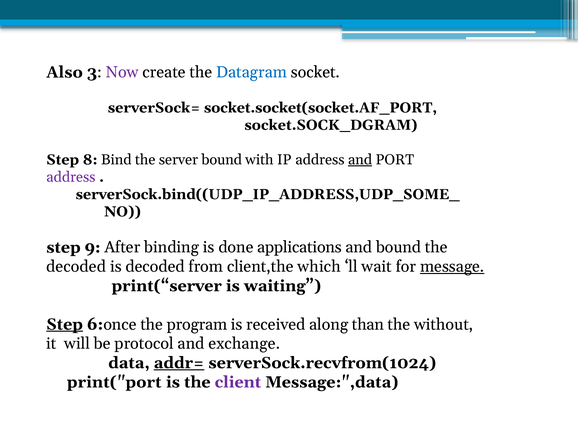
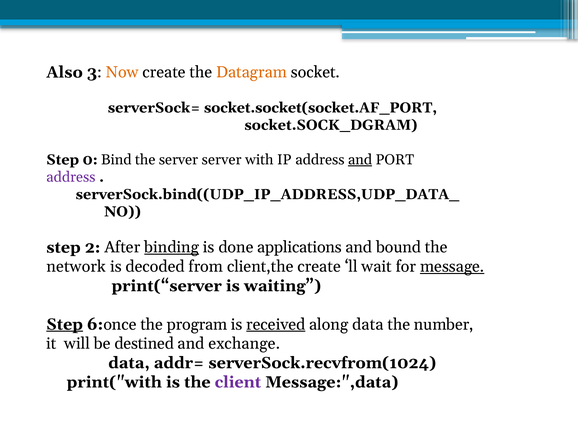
Now colour: purple -> orange (122, 72)
Datagram colour: blue -> orange (252, 72)
8: 8 -> 0 (90, 160)
server bound: bound -> server (222, 160)
serverSock.bind((UDP_IP_ADDRESS,UDP_SOME_: serverSock.bind((UDP_IP_ADDRESS,UDP_SOME_ -> serverSock.bind((UDP_IP_ADDRESS,UDP_DATA_ (267, 195)
9: 9 -> 2 (93, 248)
binding underline: none -> present (172, 248)
decoded: decoded -> network (76, 267)
client,the which: which -> create (319, 267)
received underline: none -> present (276, 325)
along than: than -> data (368, 325)
without: without -> number (444, 325)
protocol: protocol -> destined (144, 344)
addr= underline: present -> none (179, 363)
print("port: print("port -> print("with (114, 383)
